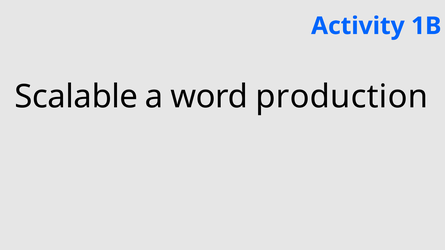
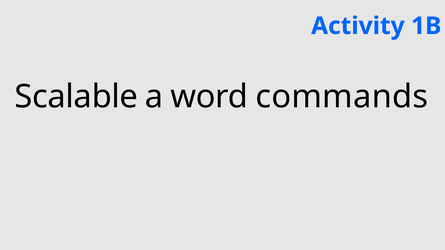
production: production -> commands (342, 97)
